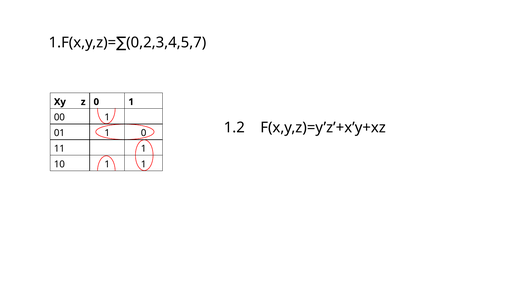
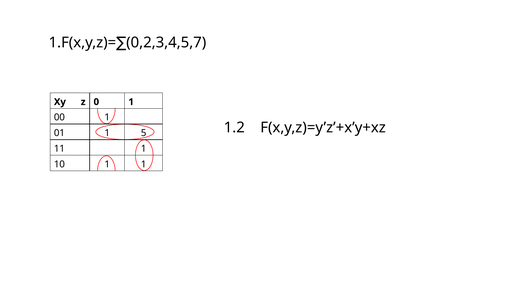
1 0: 0 -> 5 (144, 133)
